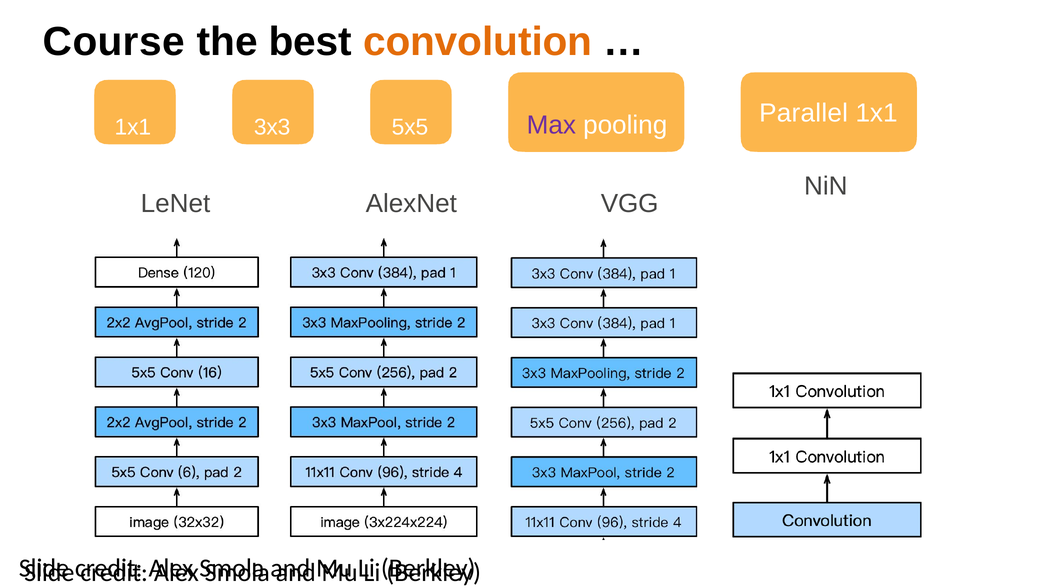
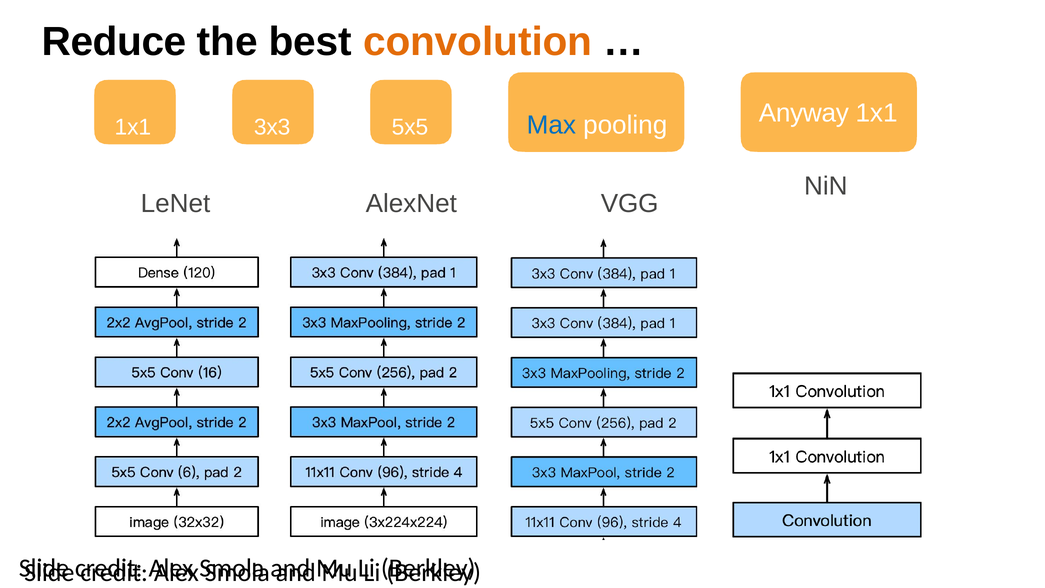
Course: Course -> Reduce (114, 42)
Parallel: Parallel -> Anyway (804, 113)
Max colour: purple -> blue (551, 125)
